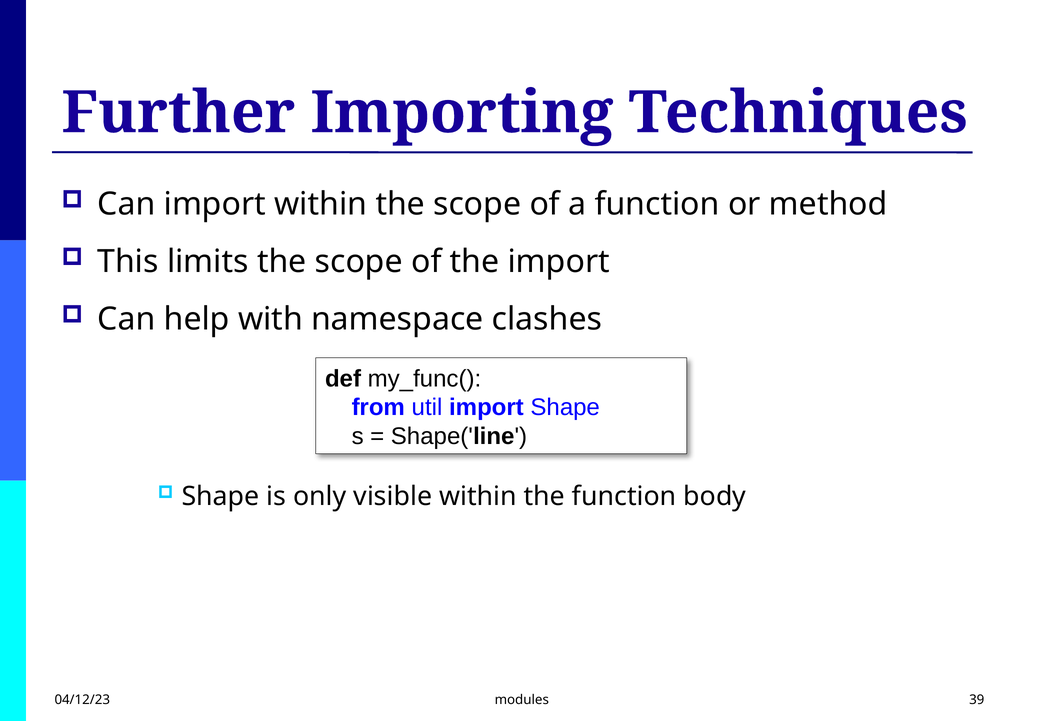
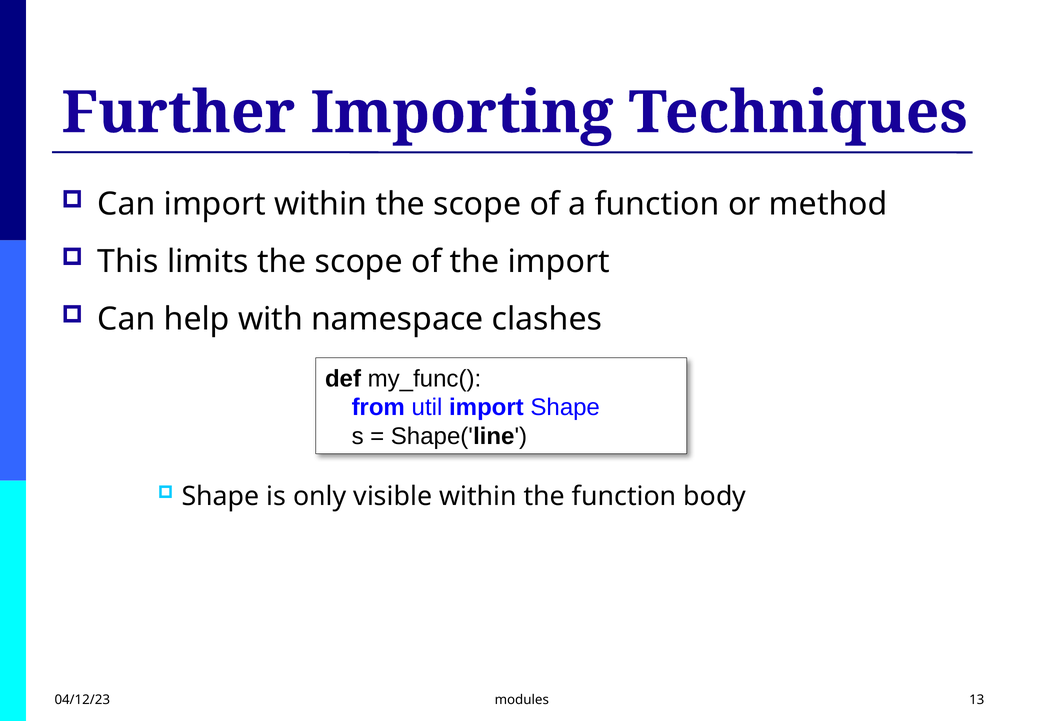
39: 39 -> 13 (977, 700)
